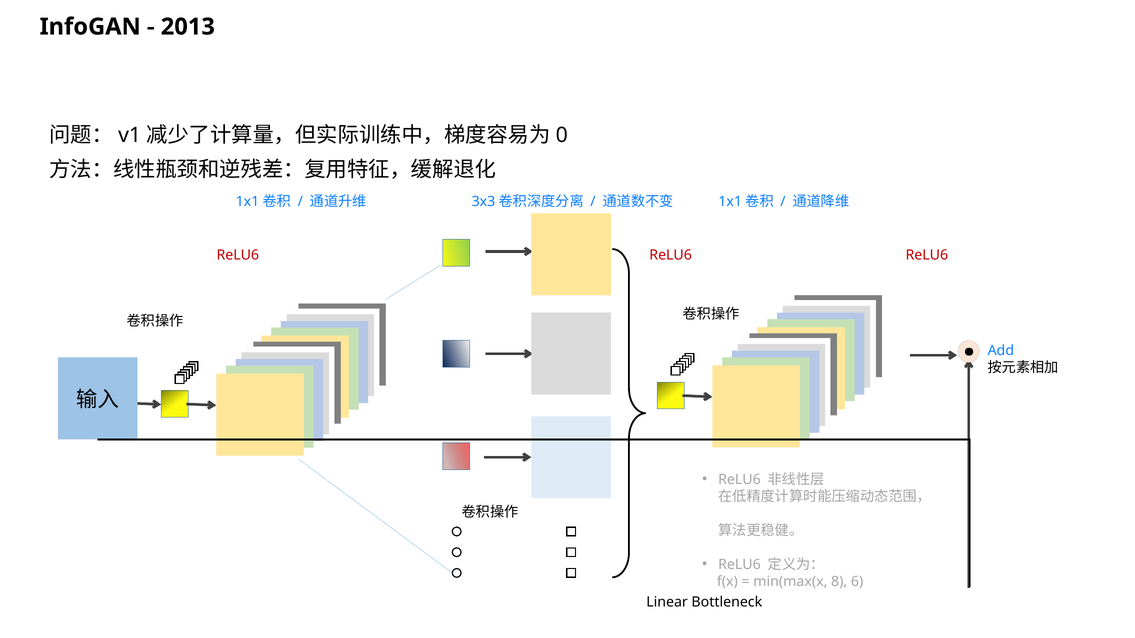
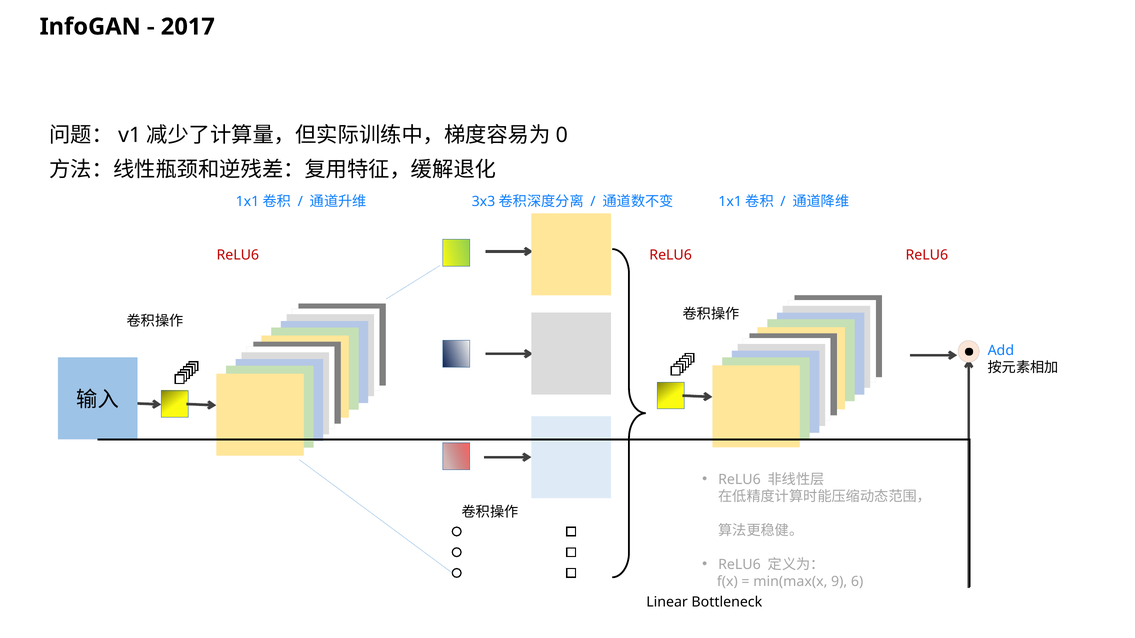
2013: 2013 -> 2017 (188, 27)
8: 8 -> 9 (839, 582)
